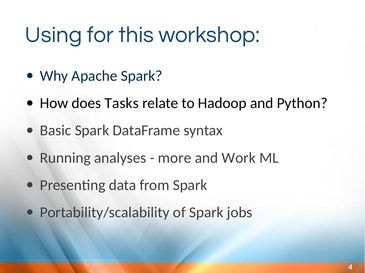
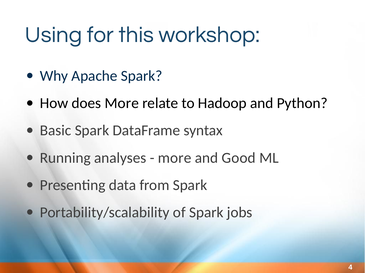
does Tasks: Tasks -> More (122, 103)
Work: Work -> Good (239, 158)
